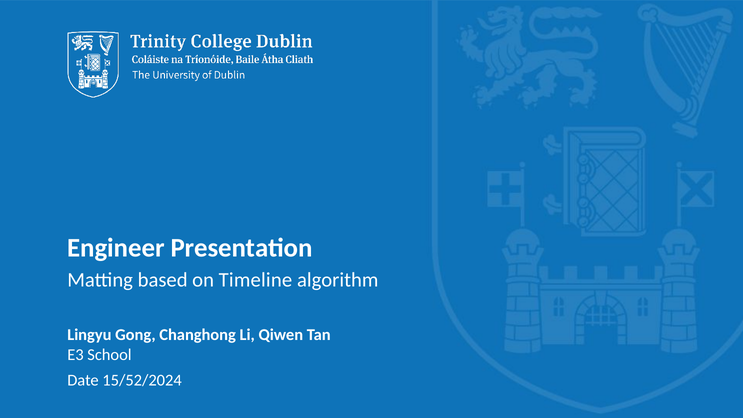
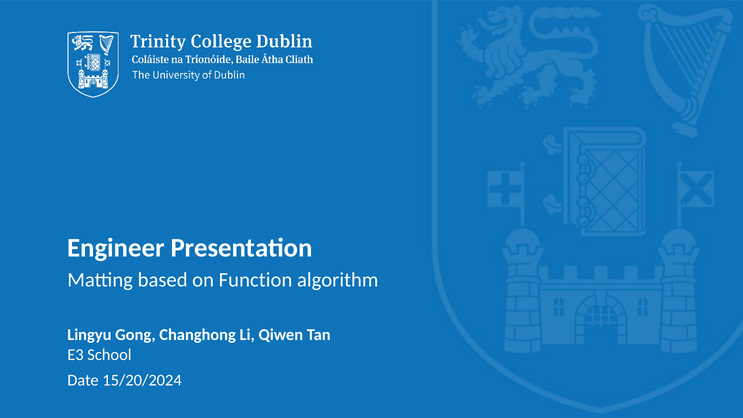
Timeline: Timeline -> Function (256, 280)
15/52/2024: 15/52/2024 -> 15/20/2024 (142, 380)
